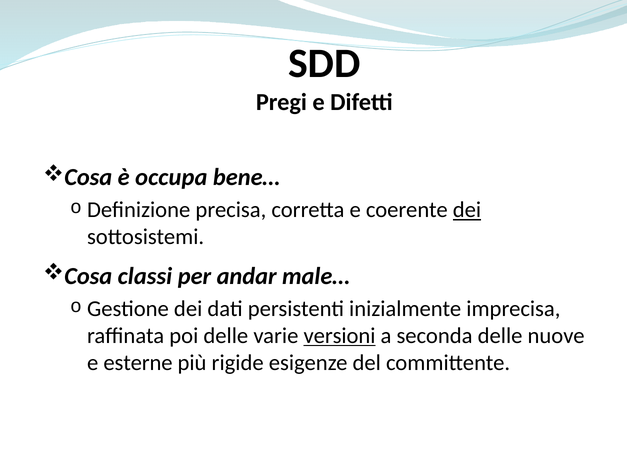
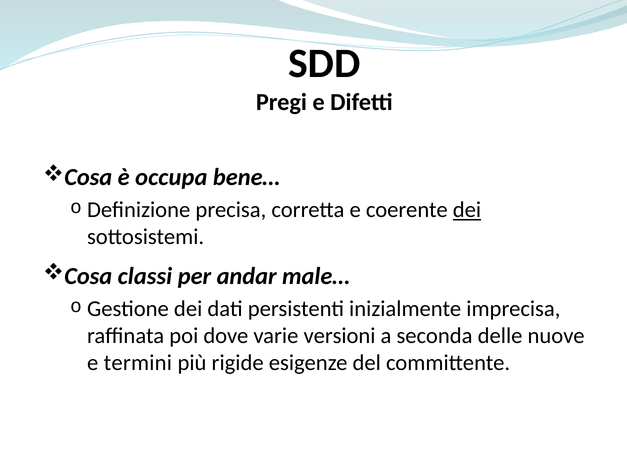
poi delle: delle -> dove (226, 336)
versioni underline: present -> none (340, 336)
esterne: esterne -> termini (138, 363)
